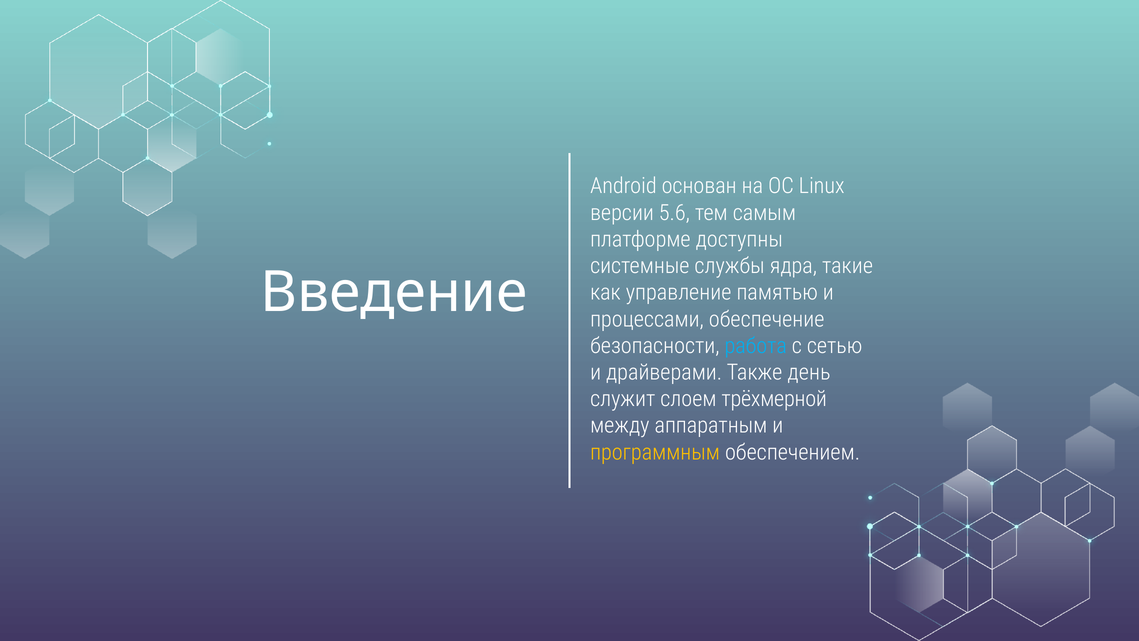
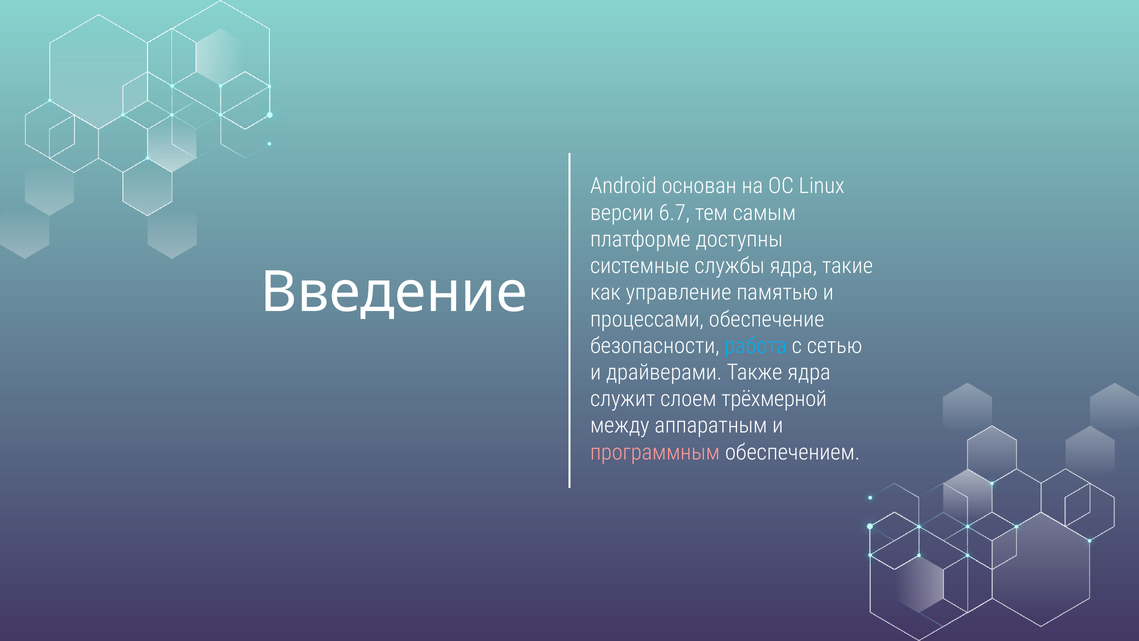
5.6: 5.6 -> 6.7 (674, 213)
Также день: день -> ядра (809, 372)
программным colour: yellow -> pink (655, 452)
